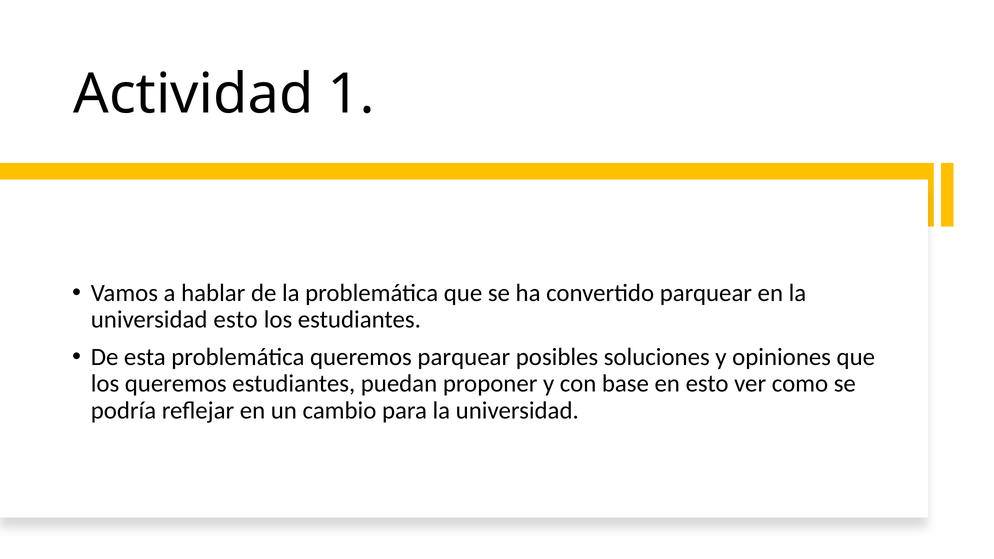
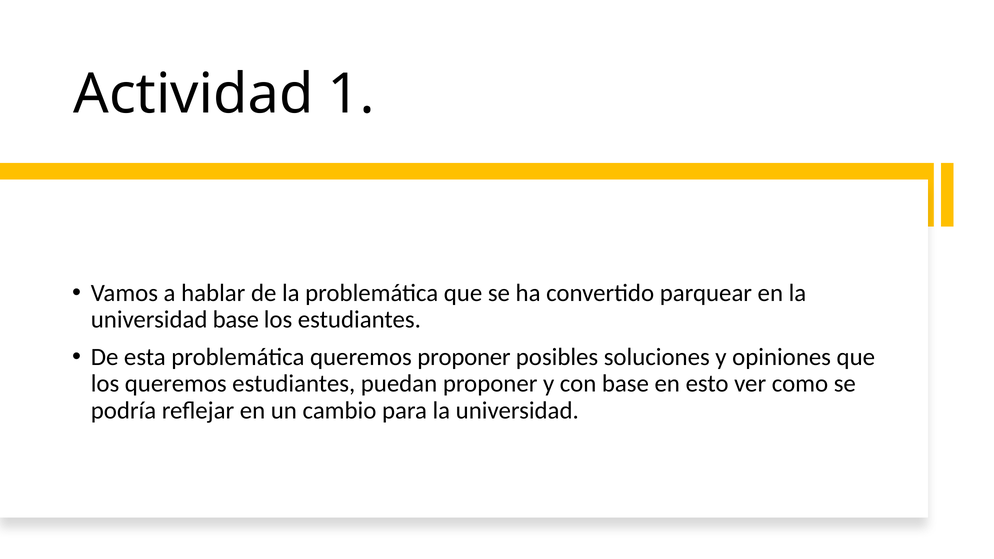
universidad esto: esto -> base (236, 320)
queremos parquear: parquear -> proponer (464, 357)
